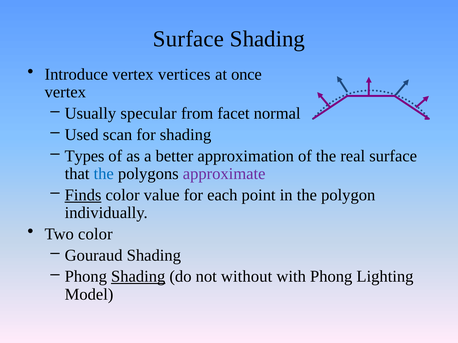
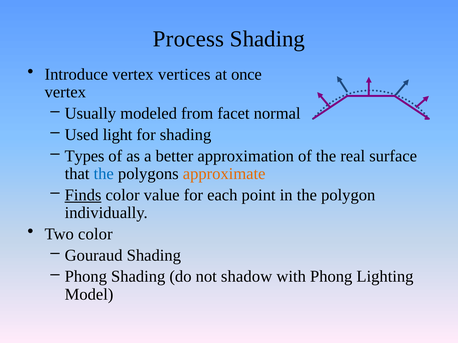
Surface: Surface -> Process (189, 39)
specular: specular -> modeled (149, 114)
scan: scan -> light (118, 135)
approximate colour: purple -> orange (224, 174)
Shading underline: present -> none (138, 277)
without: without -> shadow (247, 277)
